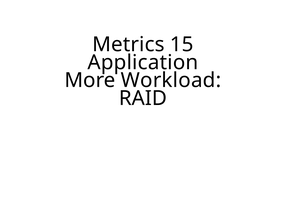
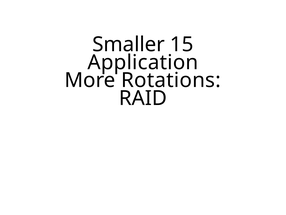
Metrics: Metrics -> Smaller (129, 44)
Workload: Workload -> Rotations (171, 80)
